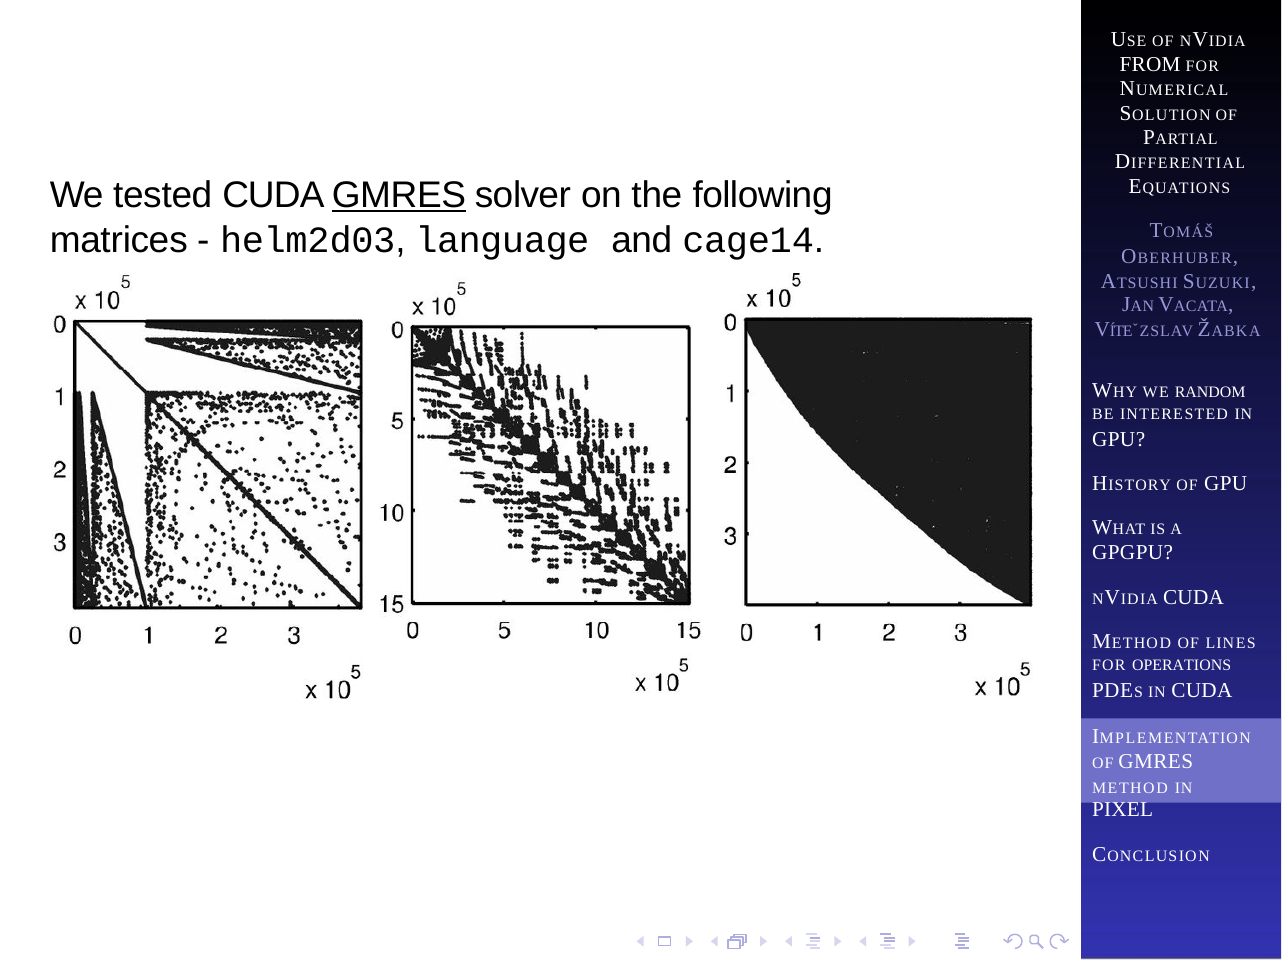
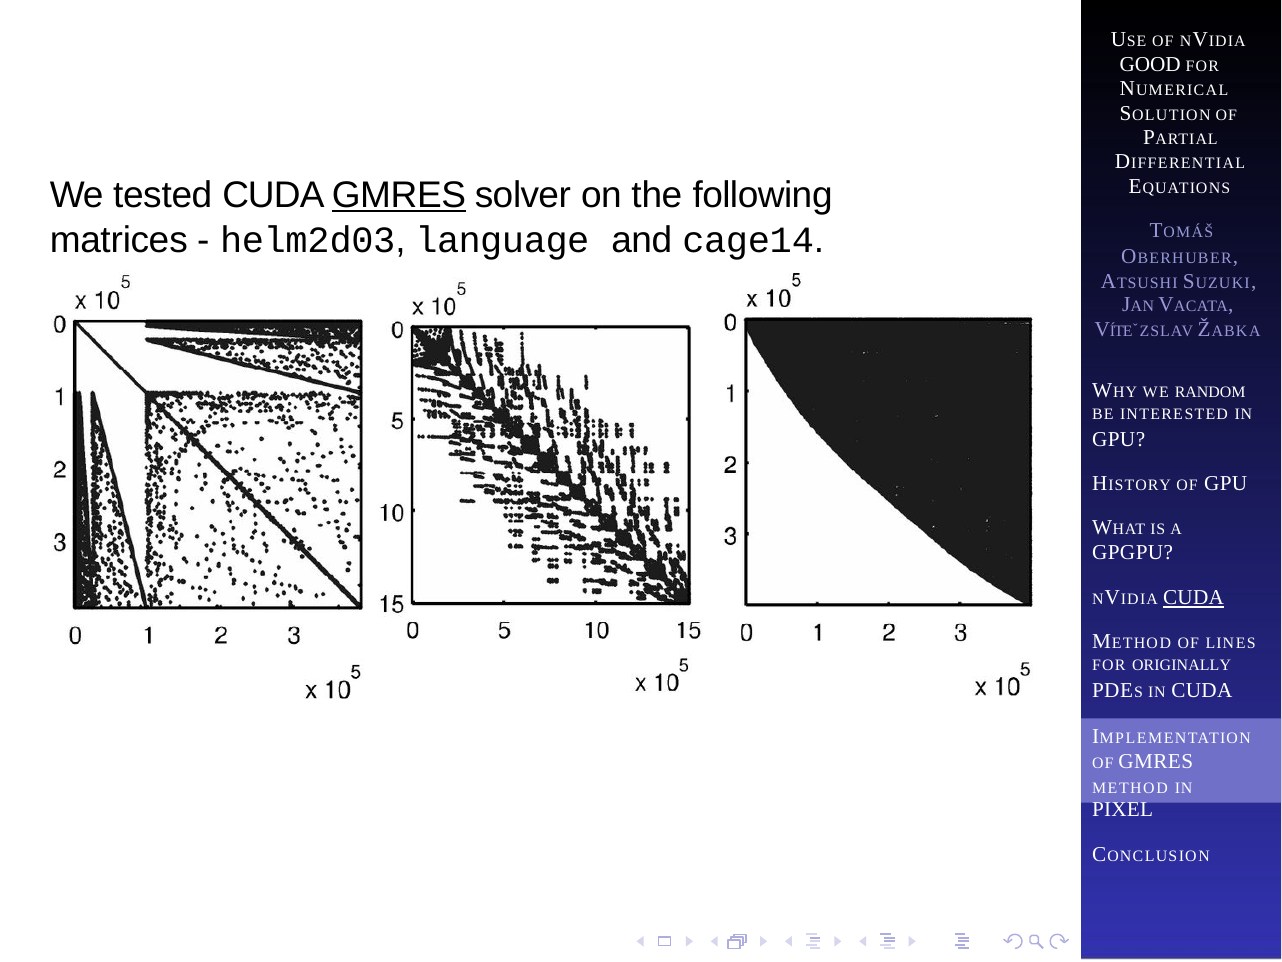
FROM: FROM -> GOOD (1150, 64)
CUDA underline: none -> present (1194, 598)
OPERATIONS: OPERATIONS -> ORIGINALLY (1182, 666)
